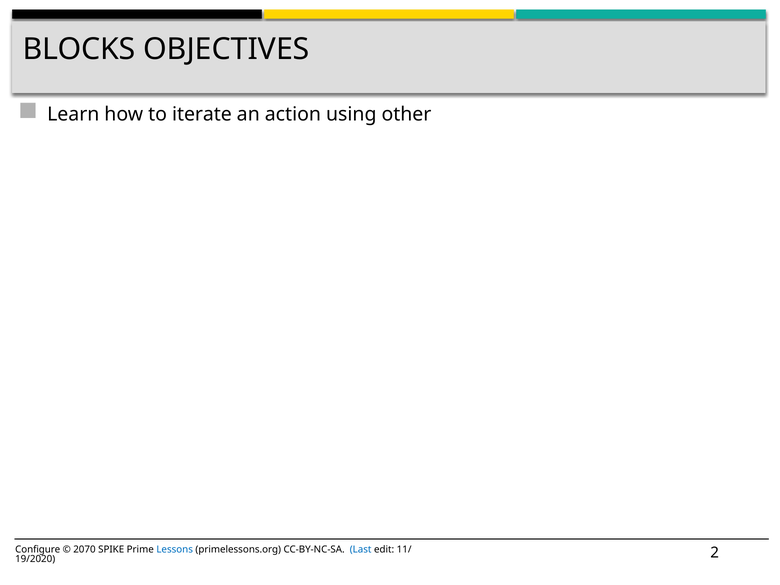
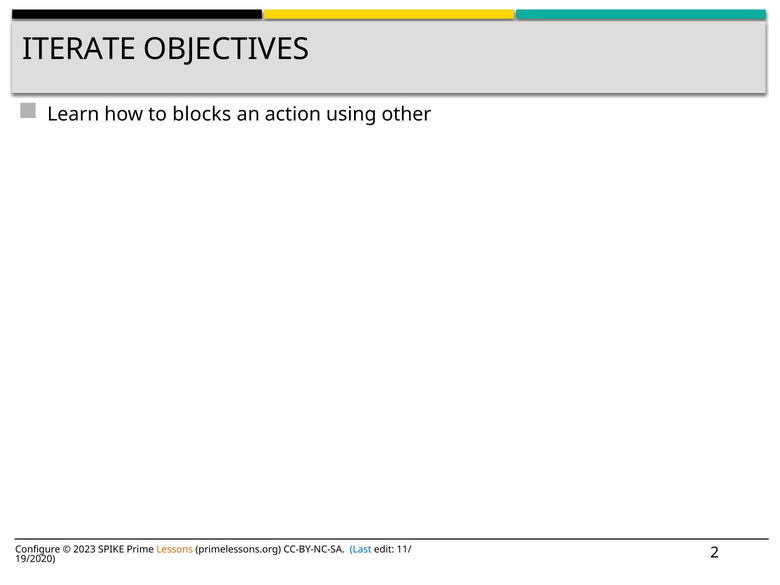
BLOCKS: BLOCKS -> ITERATE (79, 49)
iterate: iterate -> blocks (202, 114)
2070: 2070 -> 2023 (84, 550)
Lessons colour: blue -> orange (175, 550)
